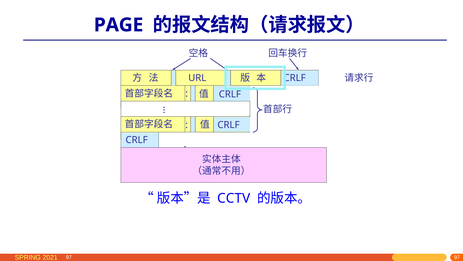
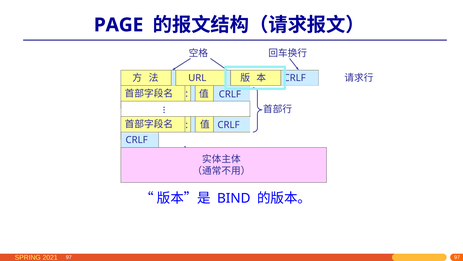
CCTV: CCTV -> BIND (234, 198)
